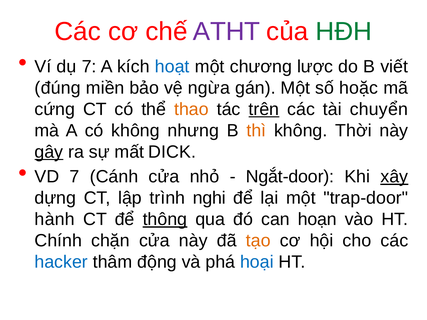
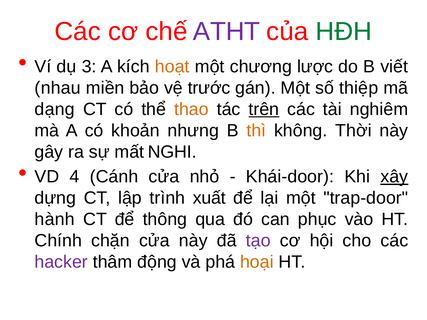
dụ 7: 7 -> 3 (89, 67)
hoạt colour: blue -> orange (172, 67)
đúng: đúng -> nhau (58, 88)
ngừa: ngừa -> trước (209, 88)
hoặc: hoặc -> thiệp (359, 88)
cứng: cứng -> dạng (55, 109)
chuyển: chuyển -> nghiêm (379, 109)
có không: không -> khoản (135, 131)
gây underline: present -> none (49, 152)
DICK: DICK -> NGHI (172, 152)
VD 7: 7 -> 4 (74, 177)
Ngắt-door: Ngắt-door -> Khái-door (290, 177)
nghi: nghi -> xuất (209, 198)
thông underline: present -> none (165, 220)
hoạn: hoạn -> phục (317, 220)
tạo colour: orange -> purple (258, 241)
hacker colour: blue -> purple (61, 262)
hoại colour: blue -> orange (257, 262)
